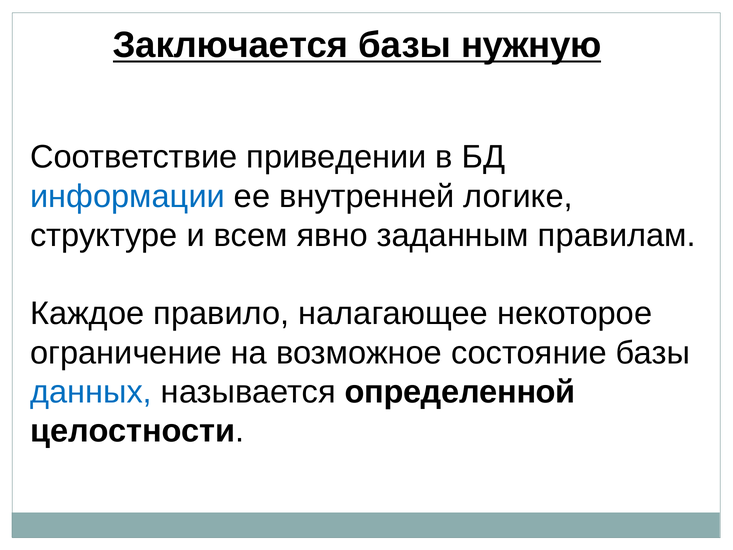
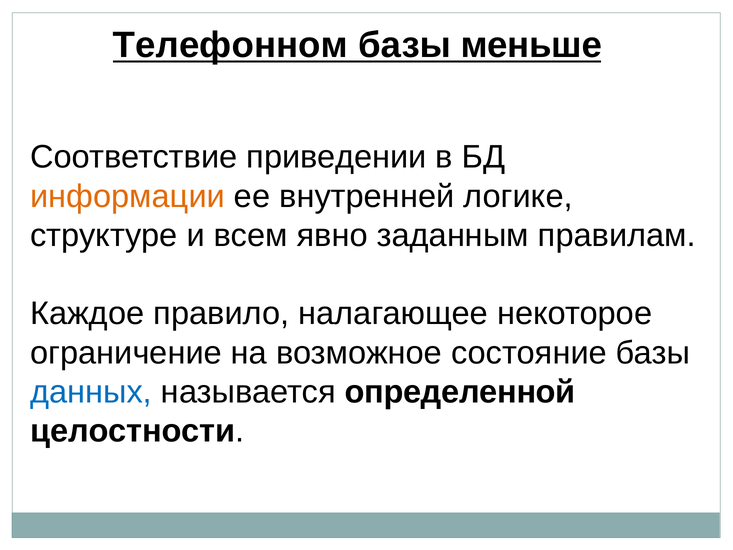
Заключается: Заключается -> Телефонном (230, 45)
нужную: нужную -> меньше (531, 45)
информации colour: blue -> orange (128, 196)
